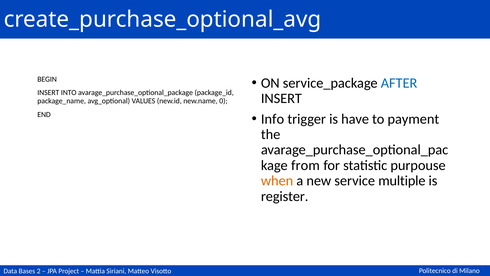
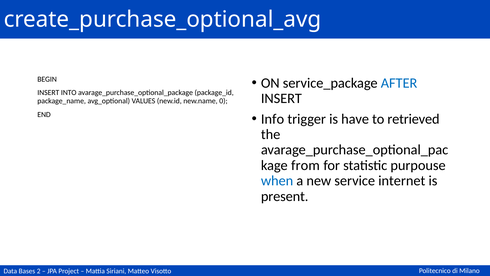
payment: payment -> retrieved (413, 119)
when colour: orange -> blue (277, 181)
multiple: multiple -> internet (402, 181)
register: register -> present (285, 196)
